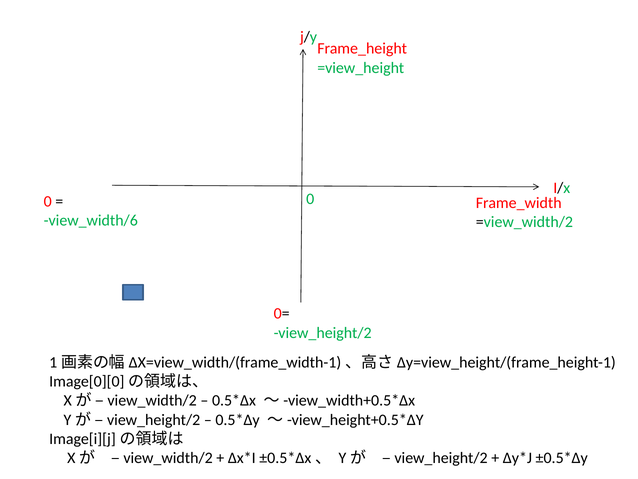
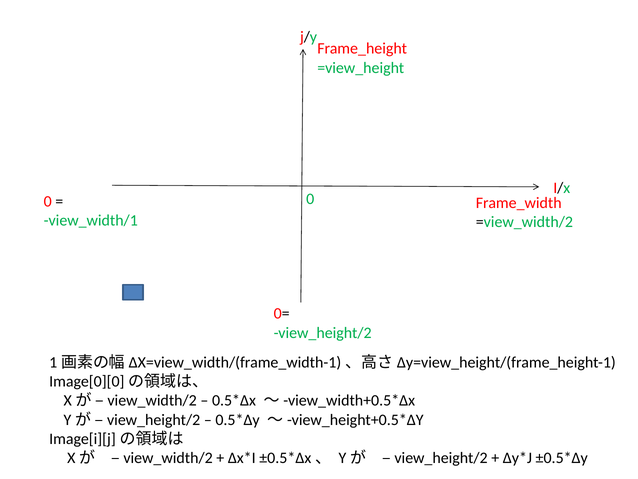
view_width/6: view_width/6 -> view_width/1 (91, 220)
